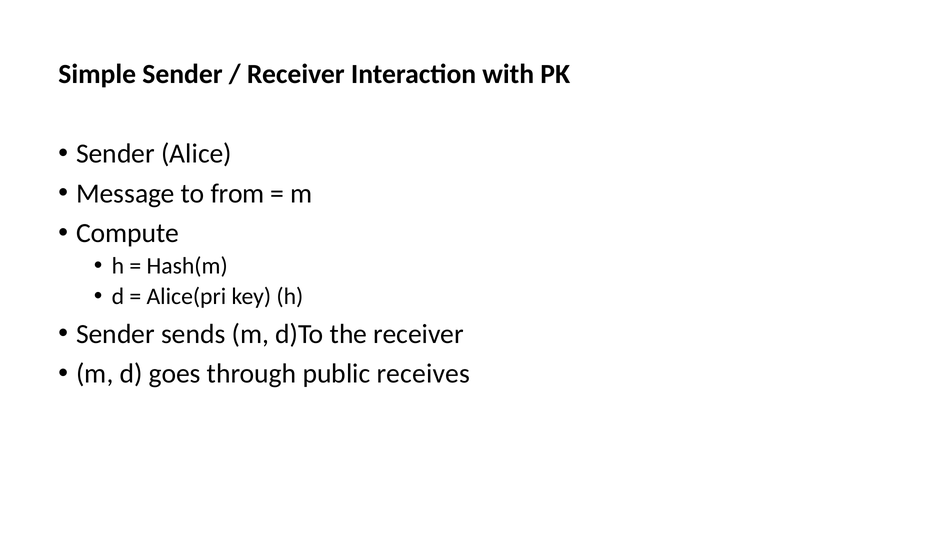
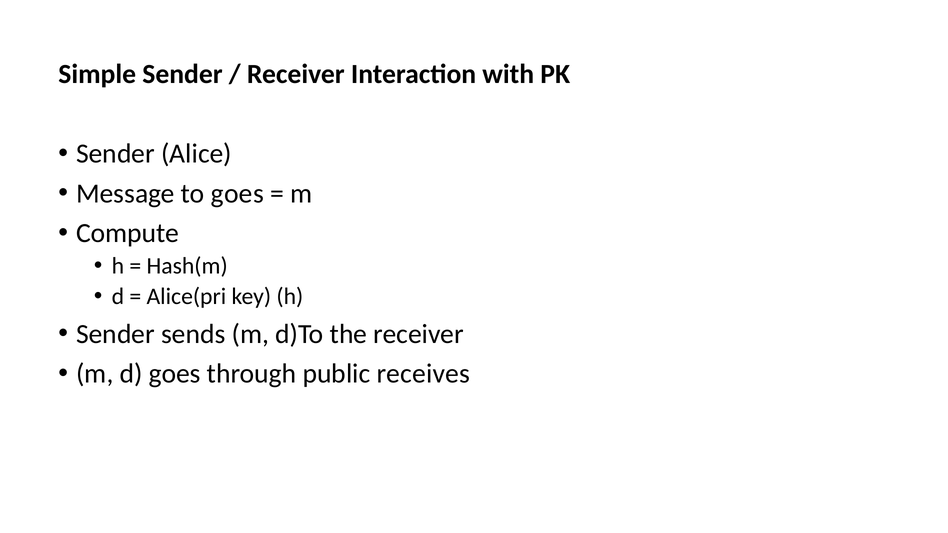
to from: from -> goes (237, 194)
